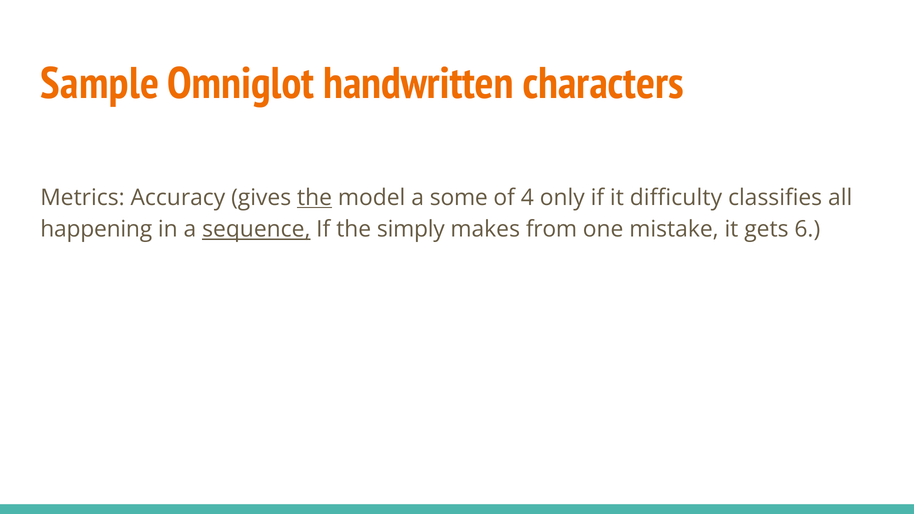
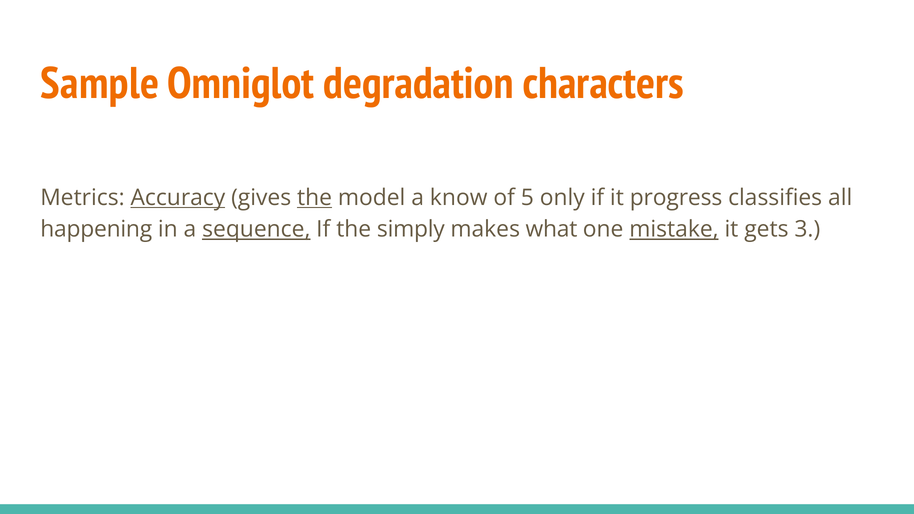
handwritten: handwritten -> degradation (418, 83)
Accuracy underline: none -> present (178, 198)
some: some -> know (459, 198)
4: 4 -> 5 (527, 198)
difficulty: difficulty -> progress (676, 198)
from: from -> what (551, 229)
mistake underline: none -> present (674, 229)
6: 6 -> 3 (807, 229)
